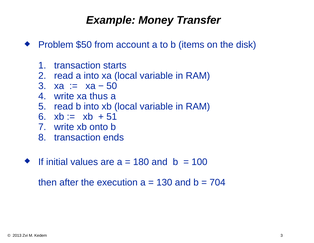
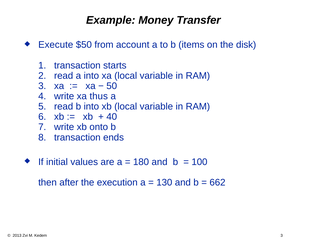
Problem: Problem -> Execute (56, 45)
51: 51 -> 40 (112, 117)
704: 704 -> 662 (217, 182)
